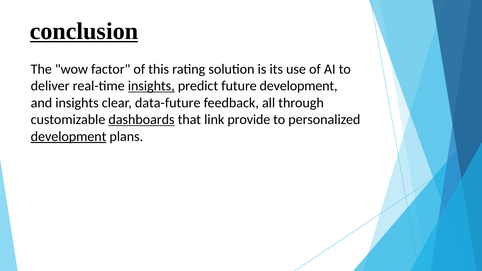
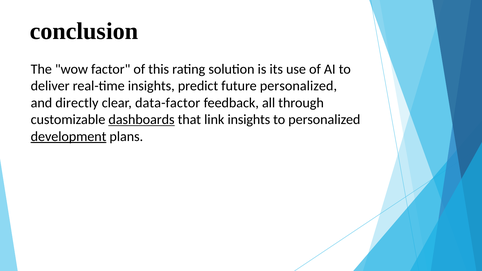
conclusion underline: present -> none (84, 31)
insights underline: present -> none (151, 86)
future development: development -> personalized (298, 86)
and insights: insights -> directly (77, 103)
data-future: data-future -> data-factor (168, 103)
link provide: provide -> insights (249, 120)
